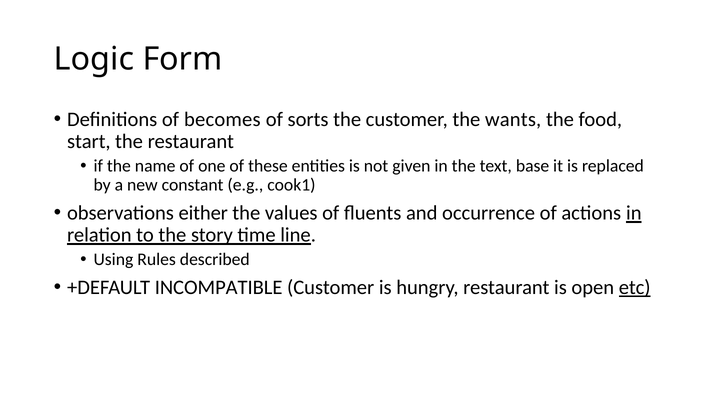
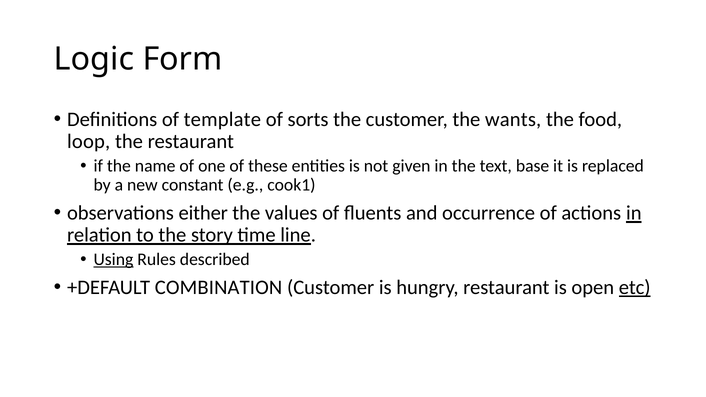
becomes: becomes -> template (222, 119)
start: start -> loop (89, 142)
Using underline: none -> present (113, 260)
INCOMPATIBLE: INCOMPATIBLE -> COMBINATION (219, 288)
